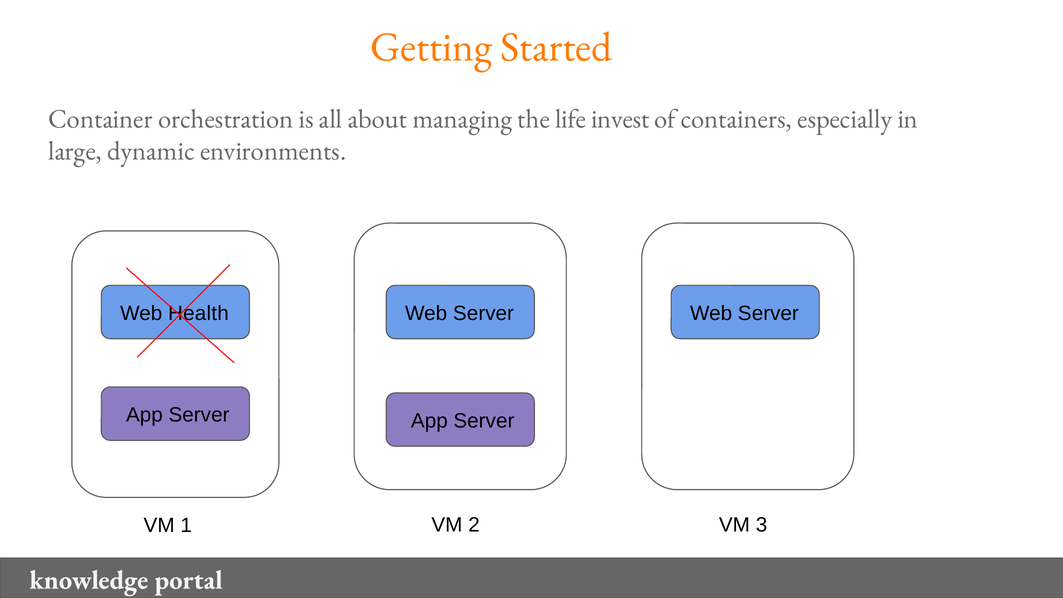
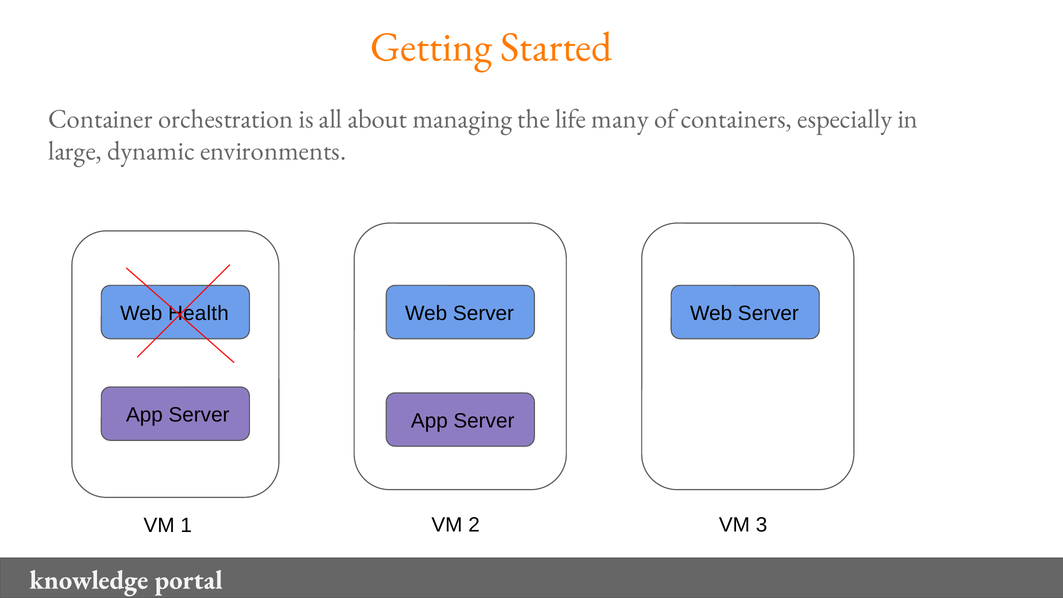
invest: invest -> many (620, 119)
